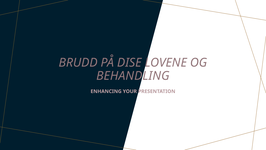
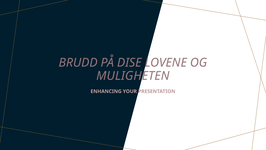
BEHANDLING: BEHANDLING -> MULIGHETEN (133, 76)
